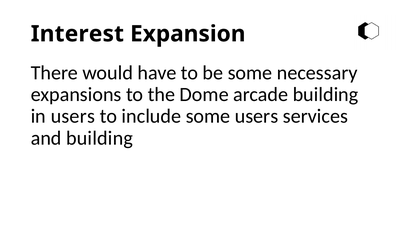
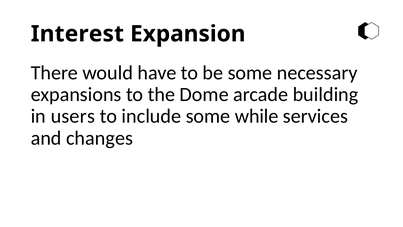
some users: users -> while (257, 116)
and building: building -> changes (100, 138)
